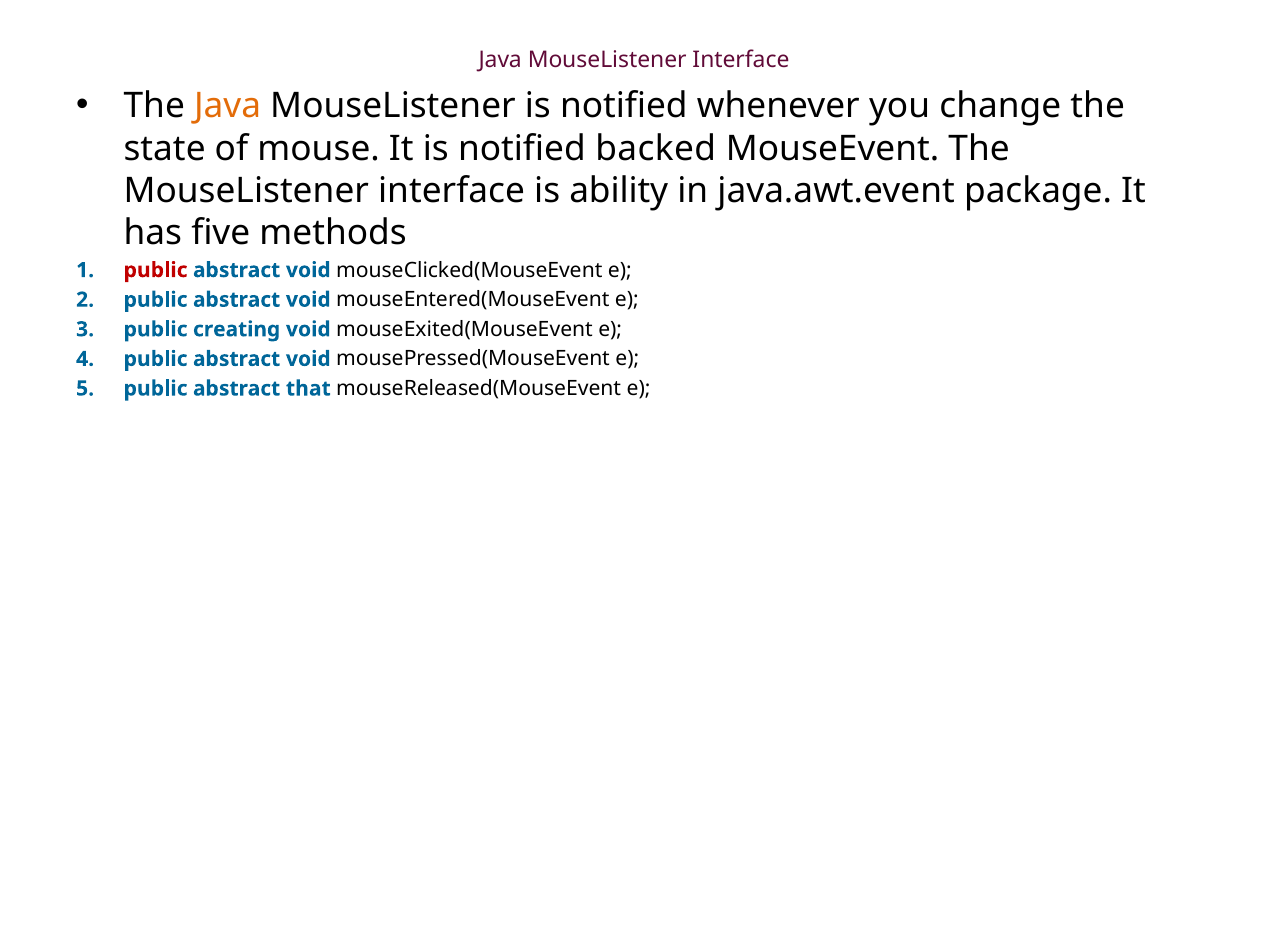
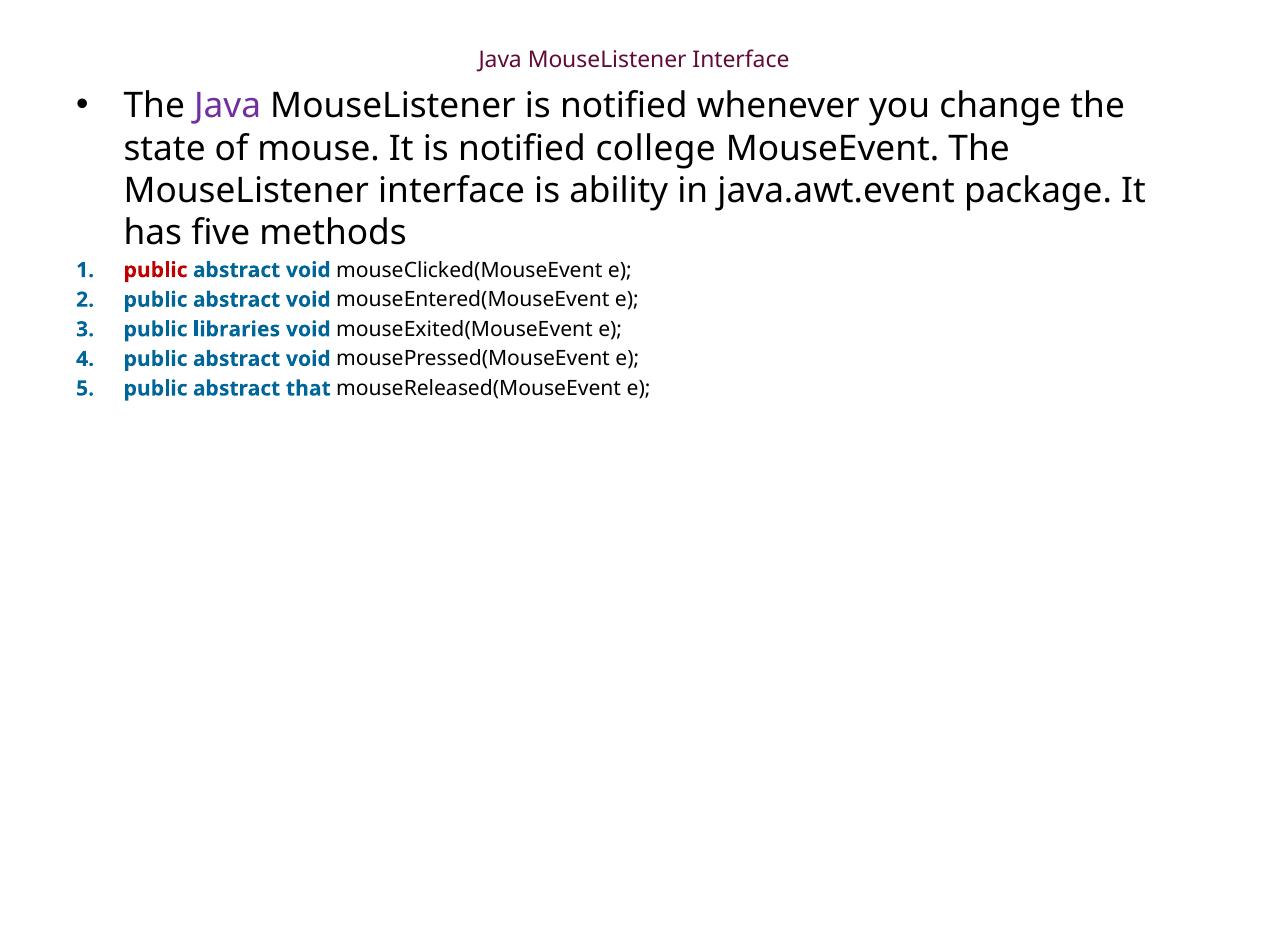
Java colour: orange -> purple (228, 106)
backed: backed -> college (656, 148)
creating: creating -> libraries (237, 329)
